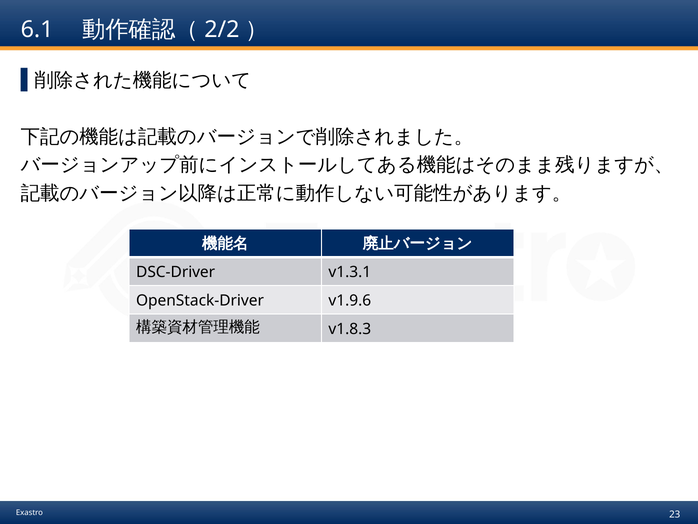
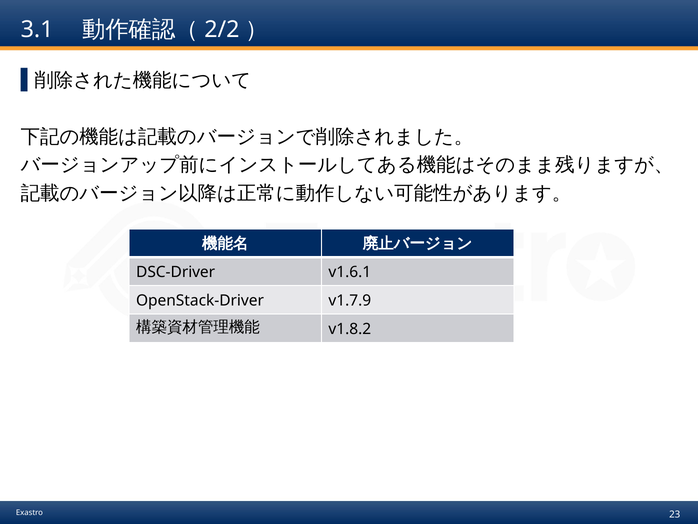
6.1: 6.1 -> 3.1 (37, 30)
v1.3.1: v1.3.1 -> v1.6.1 (350, 272)
v1.9.6: v1.9.6 -> v1.7.9 (350, 300)
v1.8.3: v1.8.3 -> v1.8.2 (350, 329)
